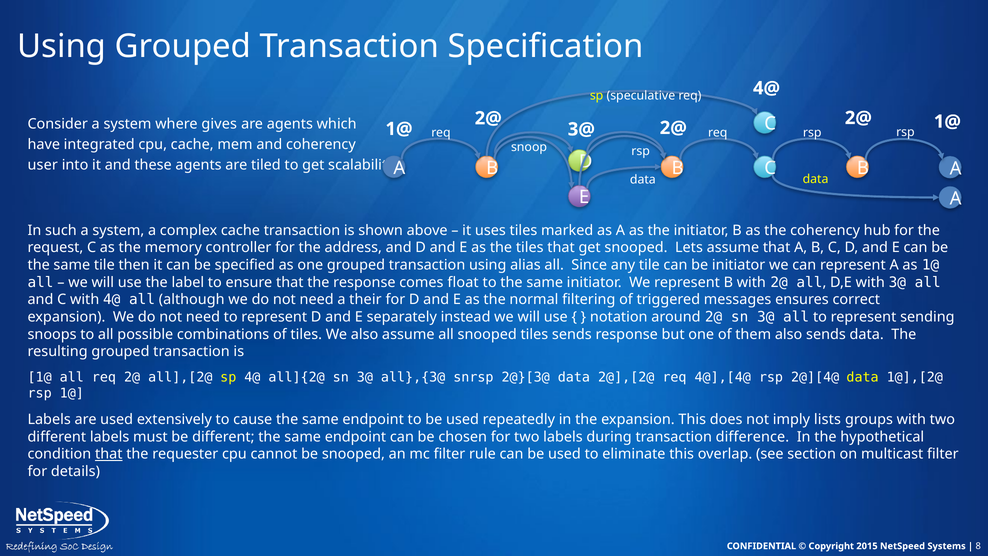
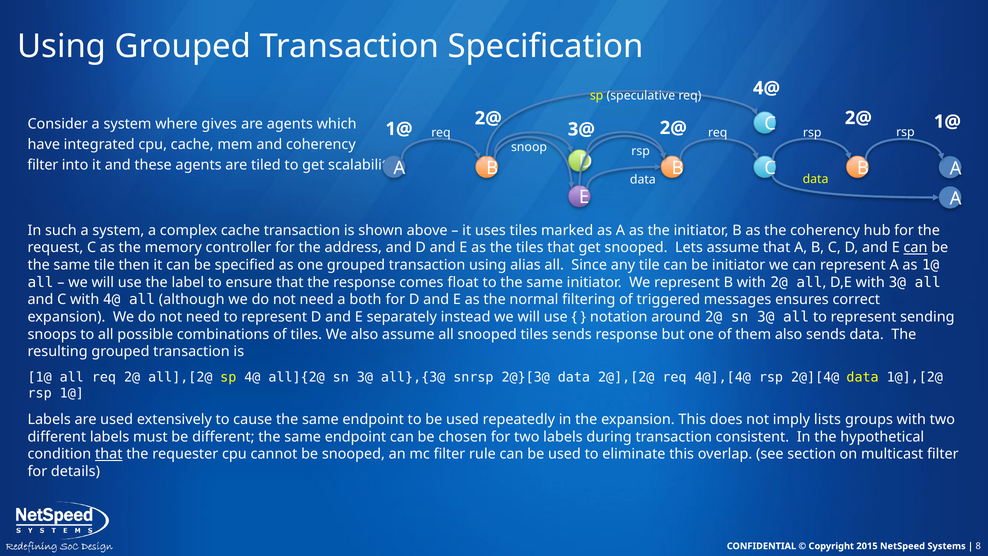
user: user -> filter (43, 165)
can underline: none -> present (916, 248)
their: their -> both (365, 300)
difference: difference -> consistent (752, 437)
